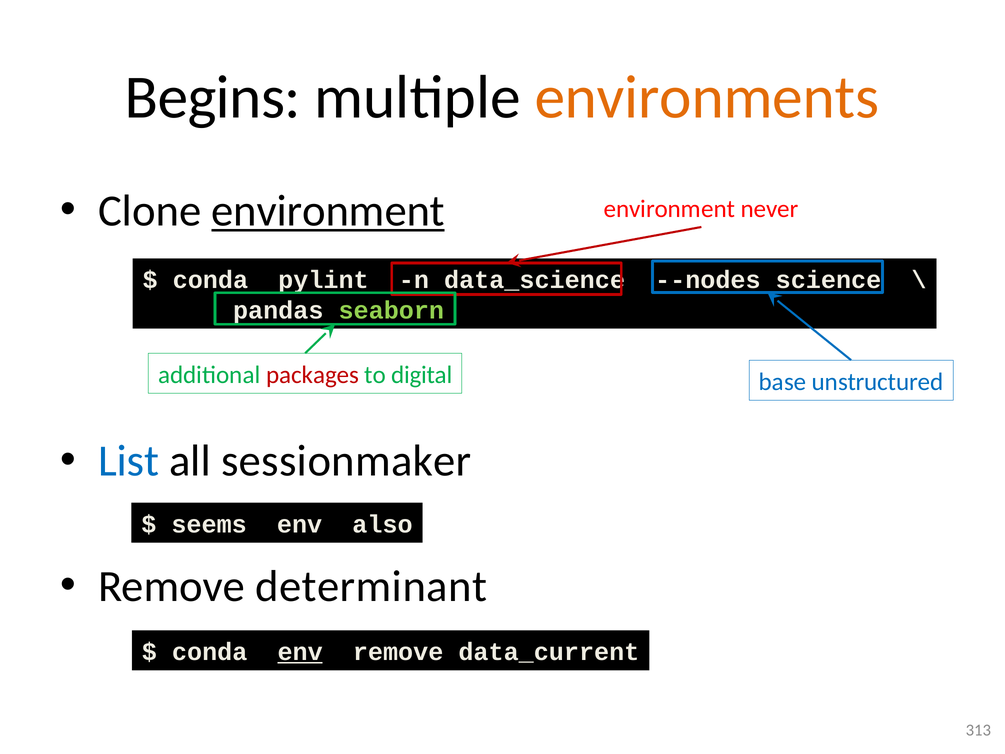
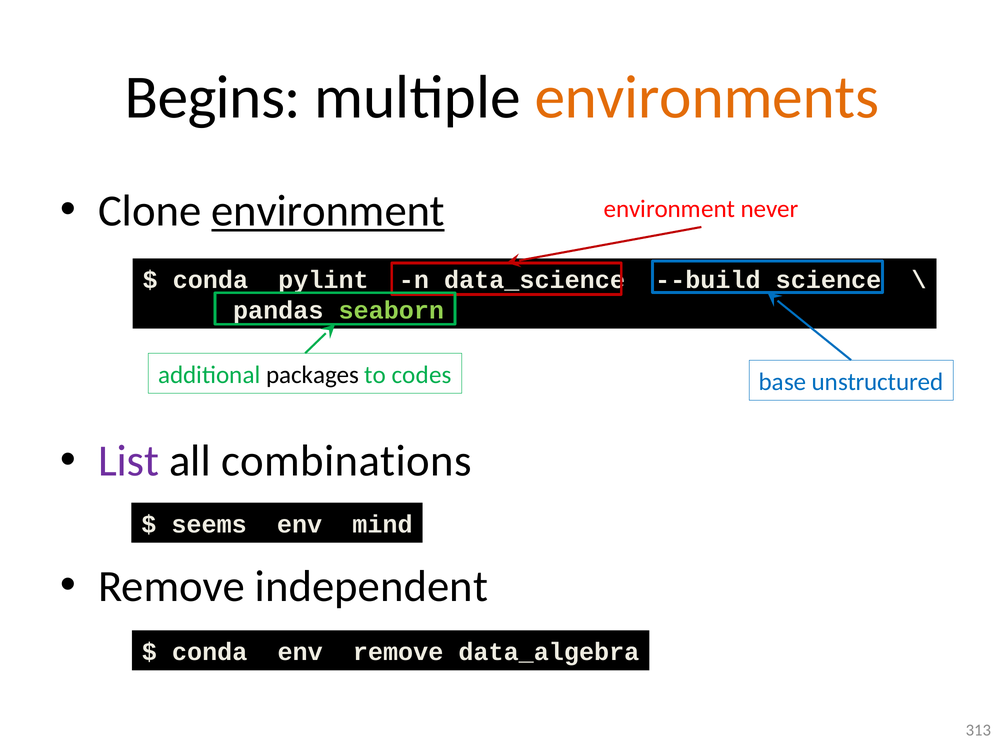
--nodes: --nodes -> --build (708, 280)
packages colour: red -> black (313, 375)
digital: digital -> codes (422, 375)
List colour: blue -> purple (128, 461)
sessionmaker: sessionmaker -> combinations (346, 461)
also: also -> mind (382, 524)
determinant: determinant -> independent (371, 586)
env underline: present -> none (300, 652)
data_current: data_current -> data_algebra (549, 652)
